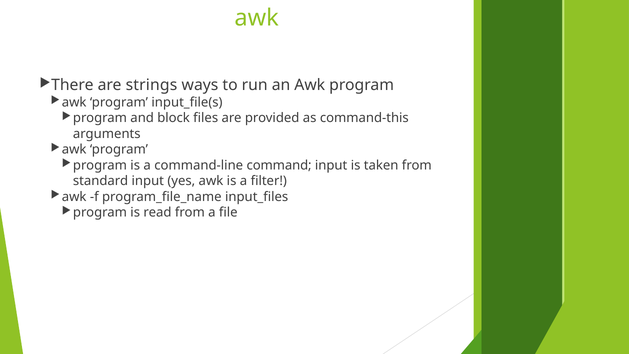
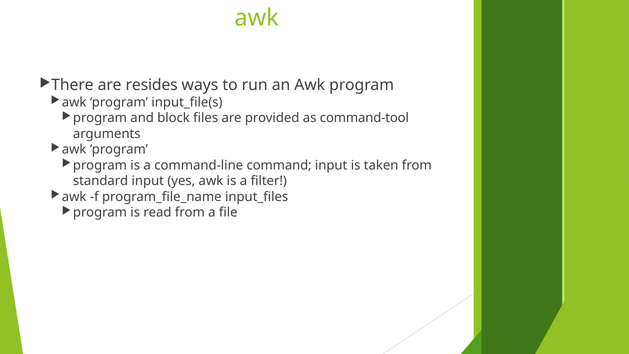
strings: strings -> resides (152, 85)
command-this: command-this -> command-tool (364, 118)
